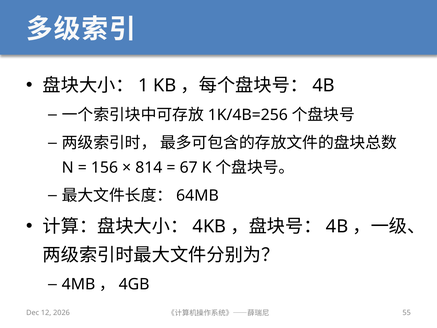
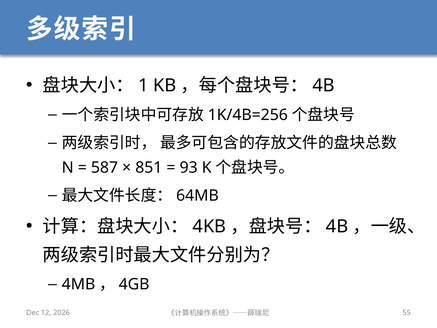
156: 156 -> 587 (104, 167)
814: 814 -> 851 (149, 167)
67: 67 -> 93 (189, 167)
